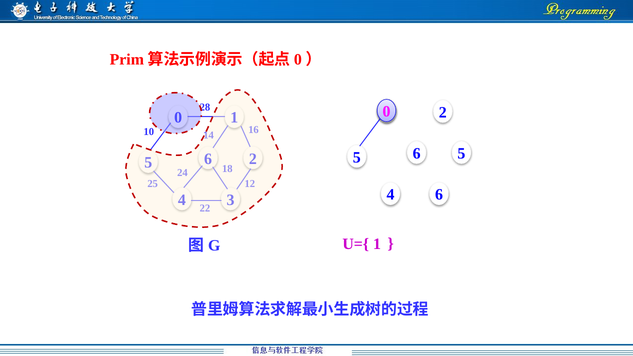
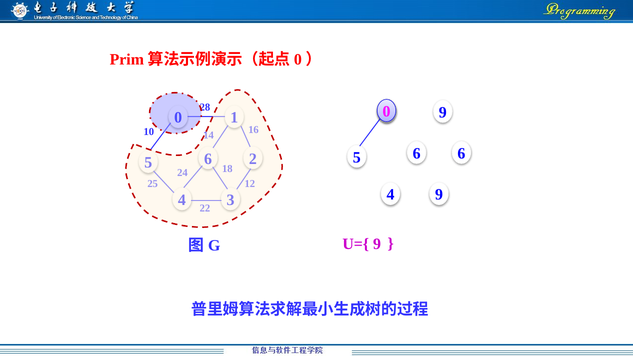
2: 2 -> 9 (443, 112)
6 5: 5 -> 6 (461, 154)
4 6: 6 -> 9 (439, 195)
U={ 1: 1 -> 9 (377, 244)
